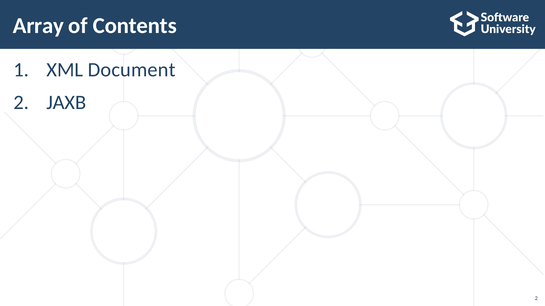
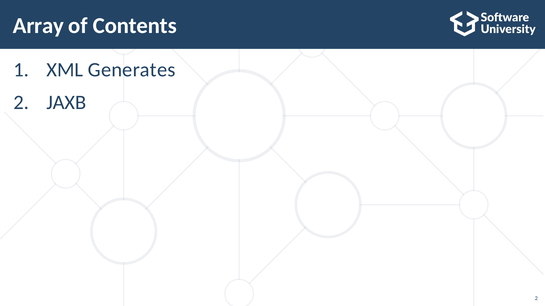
Document: Document -> Generates (132, 70)
